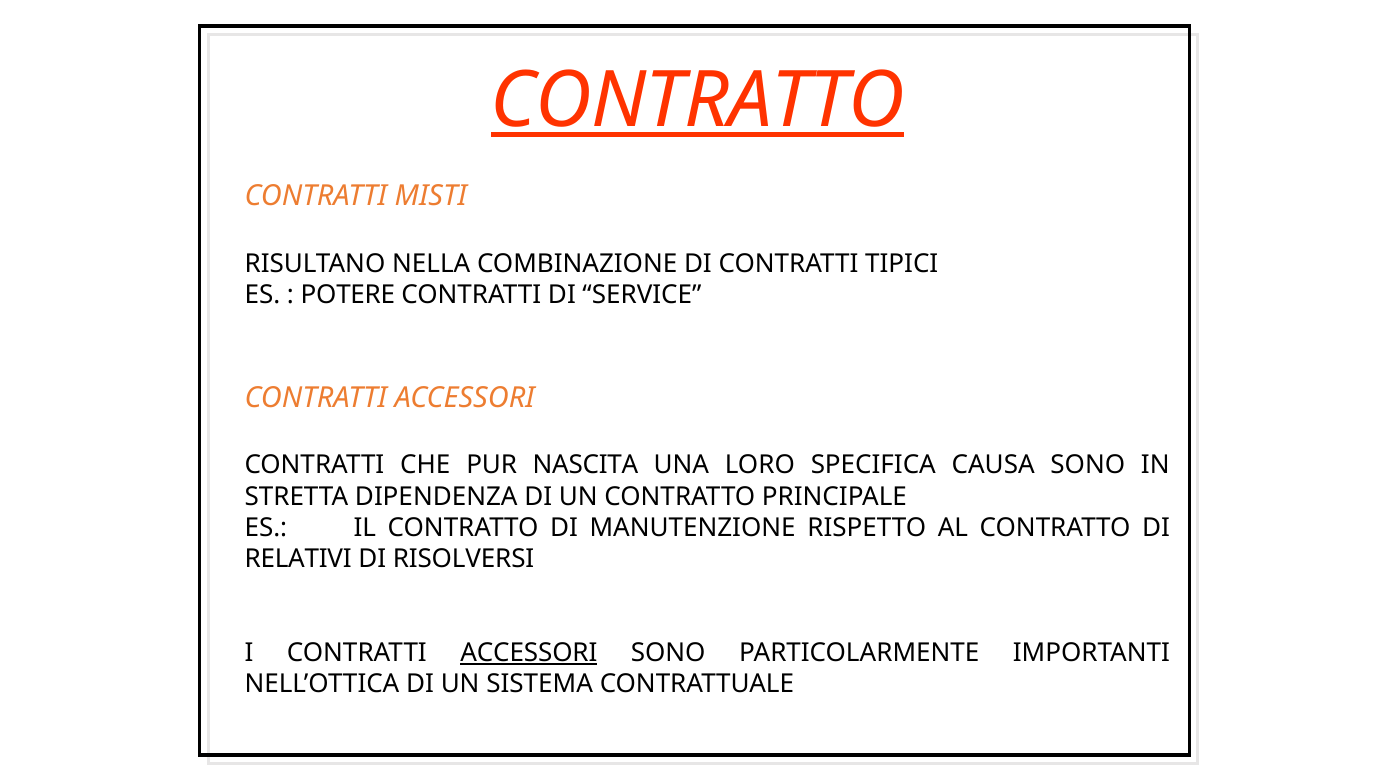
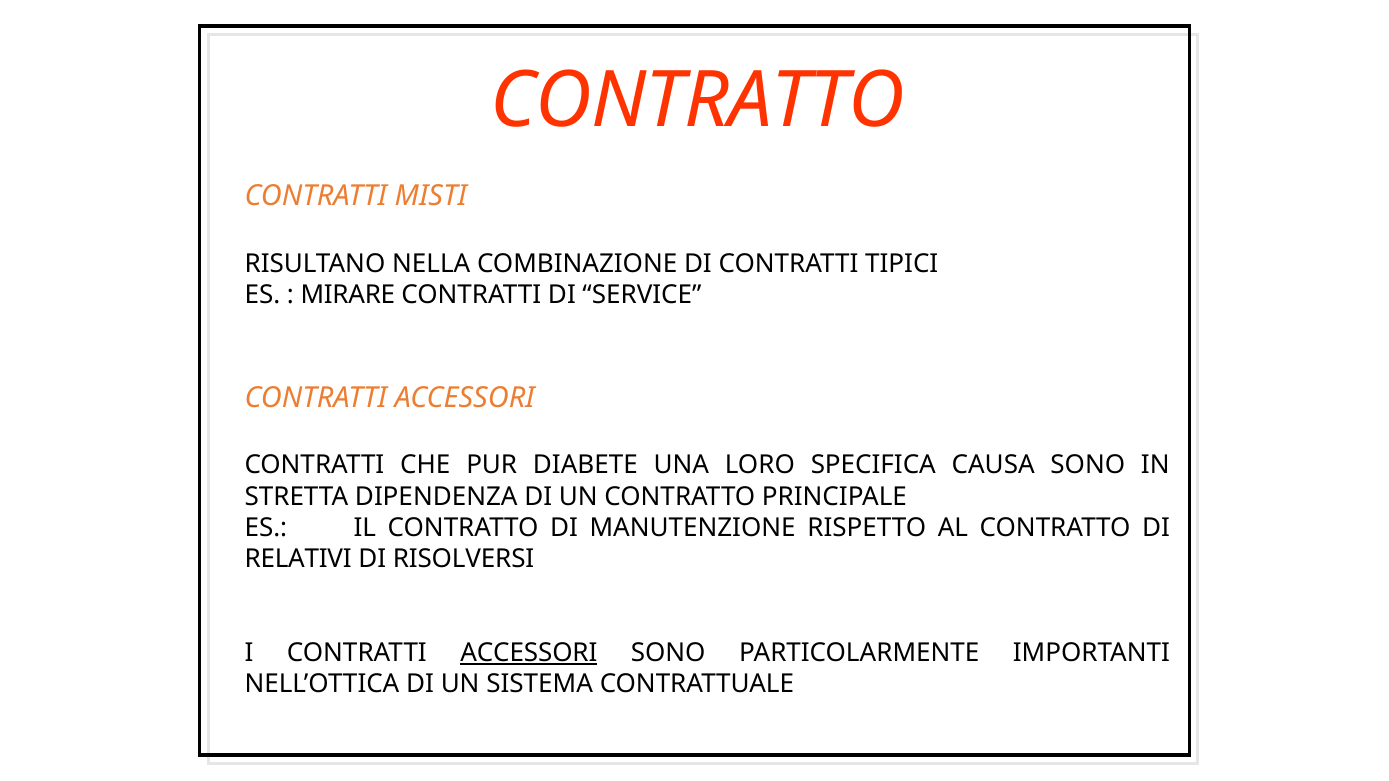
CONTRATTO underline: present -> none (698, 101)
POTERE: POTERE -> MIRARE (348, 295)
NASCITA: NASCITA -> DIABETE (585, 465)
